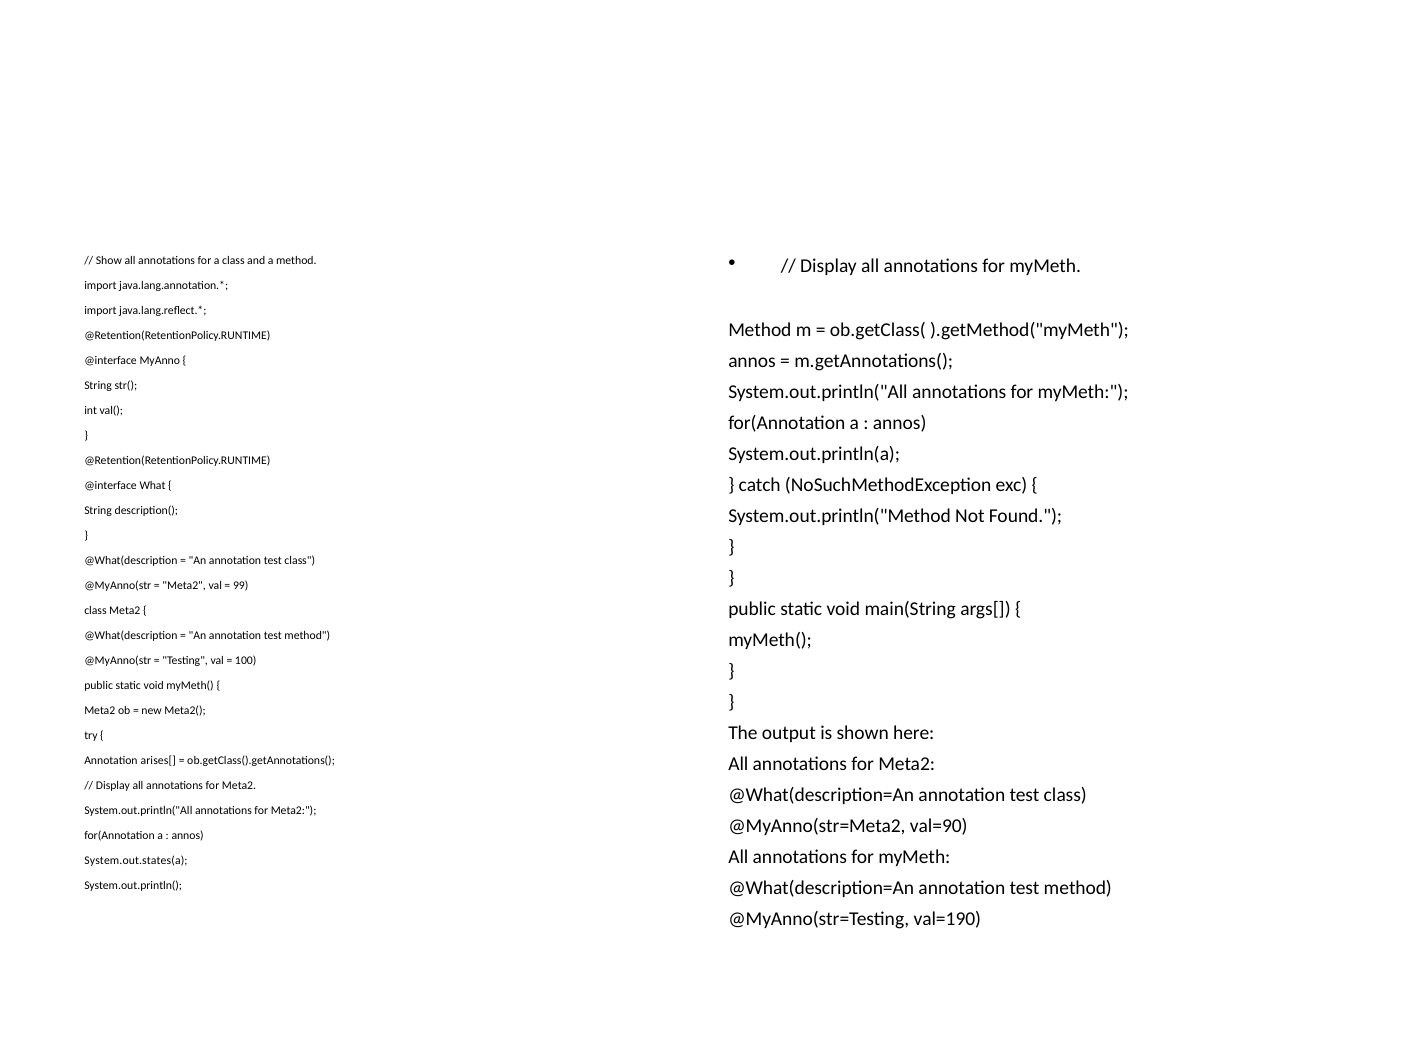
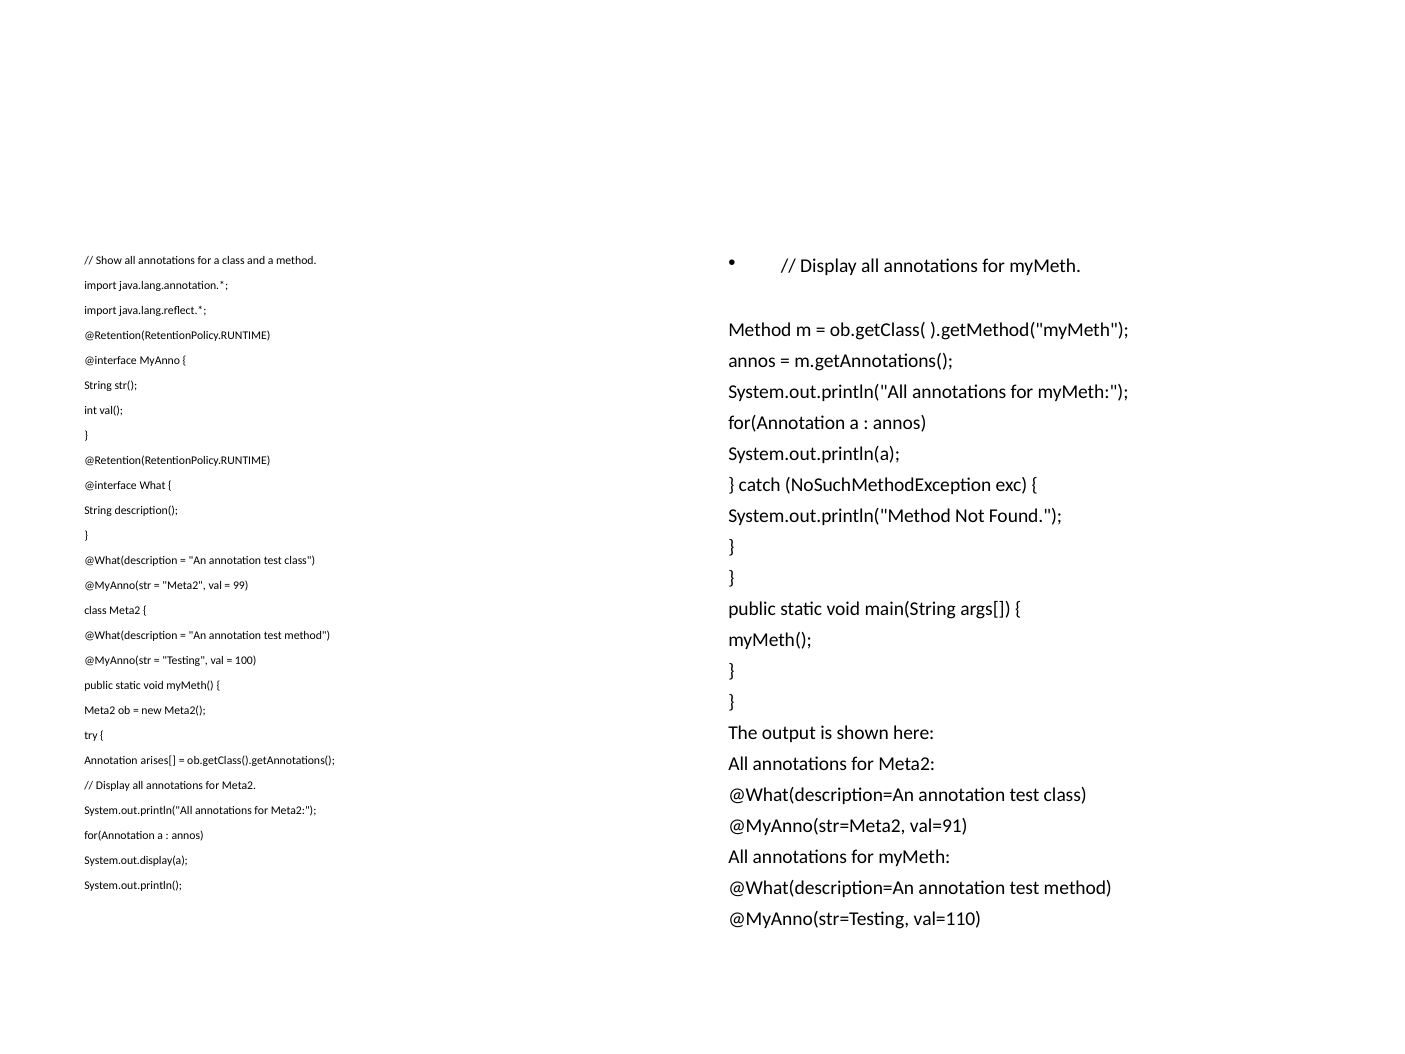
val=90: val=90 -> val=91 (939, 826)
System.out.states(a: System.out.states(a -> System.out.display(a (136, 861)
val=190: val=190 -> val=110 (947, 919)
